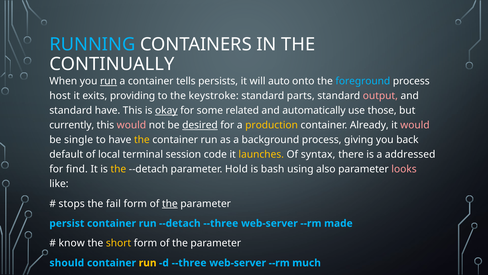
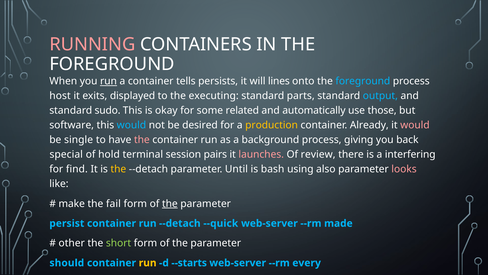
RUNNING colour: light blue -> pink (92, 44)
CONTINUALLY: CONTINUALLY -> FOREGROUND (112, 64)
auto: auto -> lines (279, 81)
providing: providing -> displayed (133, 96)
keystroke: keystroke -> executing (214, 96)
output colour: pink -> light blue (380, 96)
standard have: have -> sudo (108, 110)
okay underline: present -> none (166, 110)
currently: currently -> software (72, 125)
would colour: pink -> light blue (131, 125)
desired underline: present -> none (200, 125)
the colour: yellow -> pink (142, 140)
default: default -> special (66, 154)
local: local -> hold (109, 154)
code: code -> pairs (215, 154)
launches colour: yellow -> pink (261, 154)
syntax: syntax -> review (318, 154)
addressed: addressed -> interfering (410, 154)
Hold: Hold -> Until (236, 169)
stops: stops -> make (72, 203)
--detach --three: --three -> --quick (221, 223)
know: know -> other (72, 243)
short colour: yellow -> light green (119, 243)
d --three: --three -> --starts (189, 262)
much: much -> every (307, 262)
